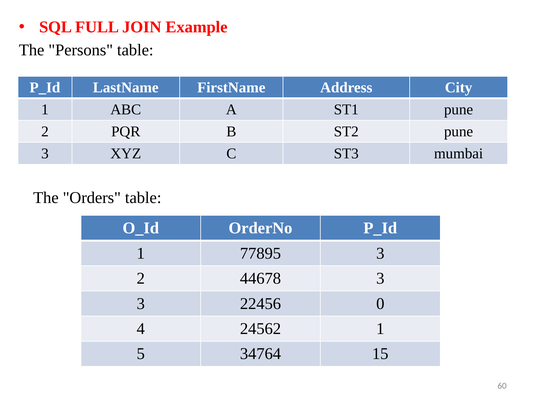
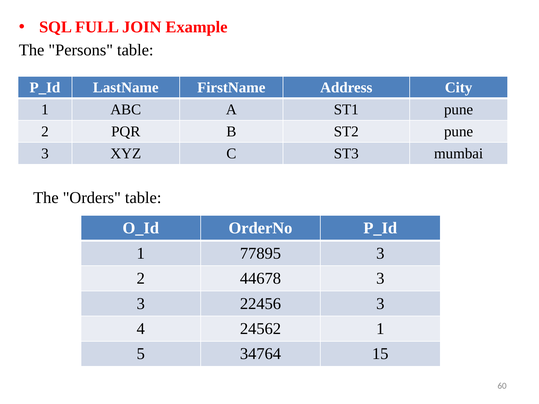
22456 0: 0 -> 3 (380, 304)
